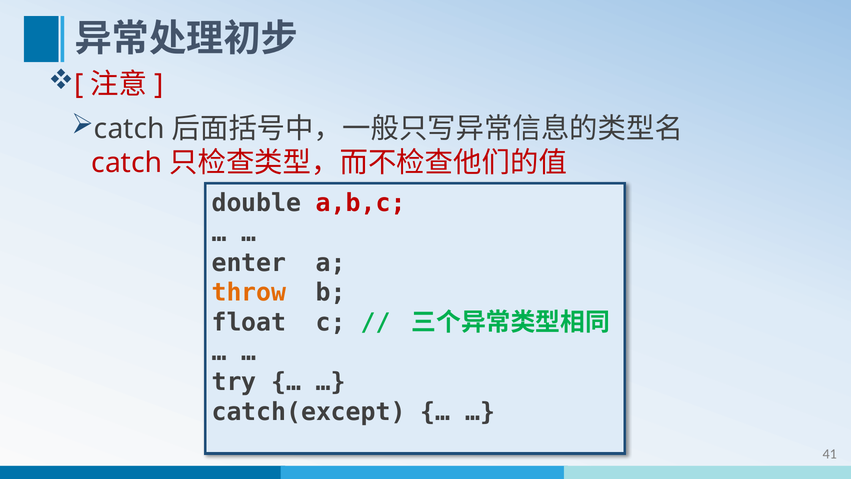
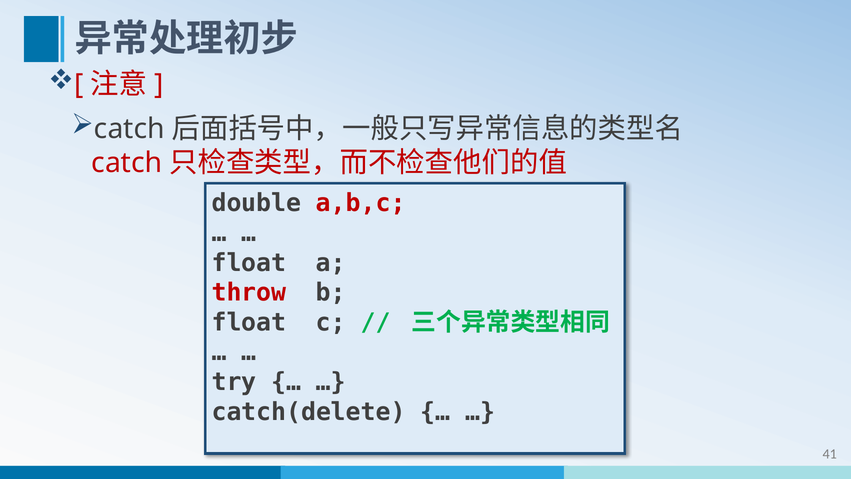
enter: enter -> float (249, 263)
throw colour: orange -> red (249, 293)
catch(except: catch(except -> catch(delete (309, 412)
